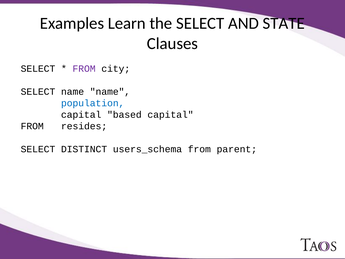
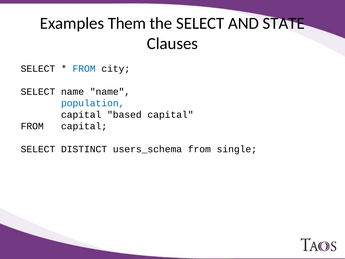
Learn: Learn -> Them (127, 23)
FROM colour: purple -> blue (84, 69)
FROM resides: resides -> capital (84, 126)
parent: parent -> single (237, 149)
